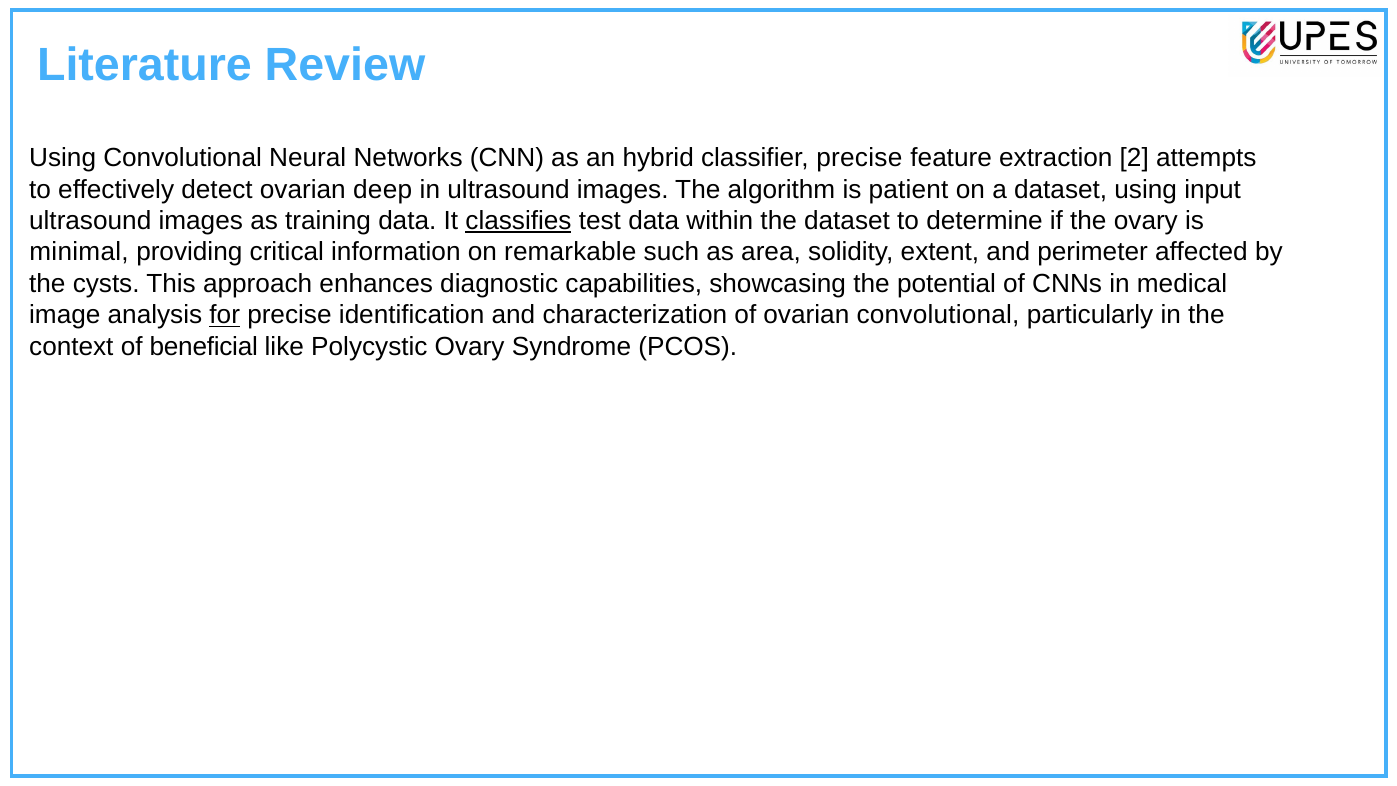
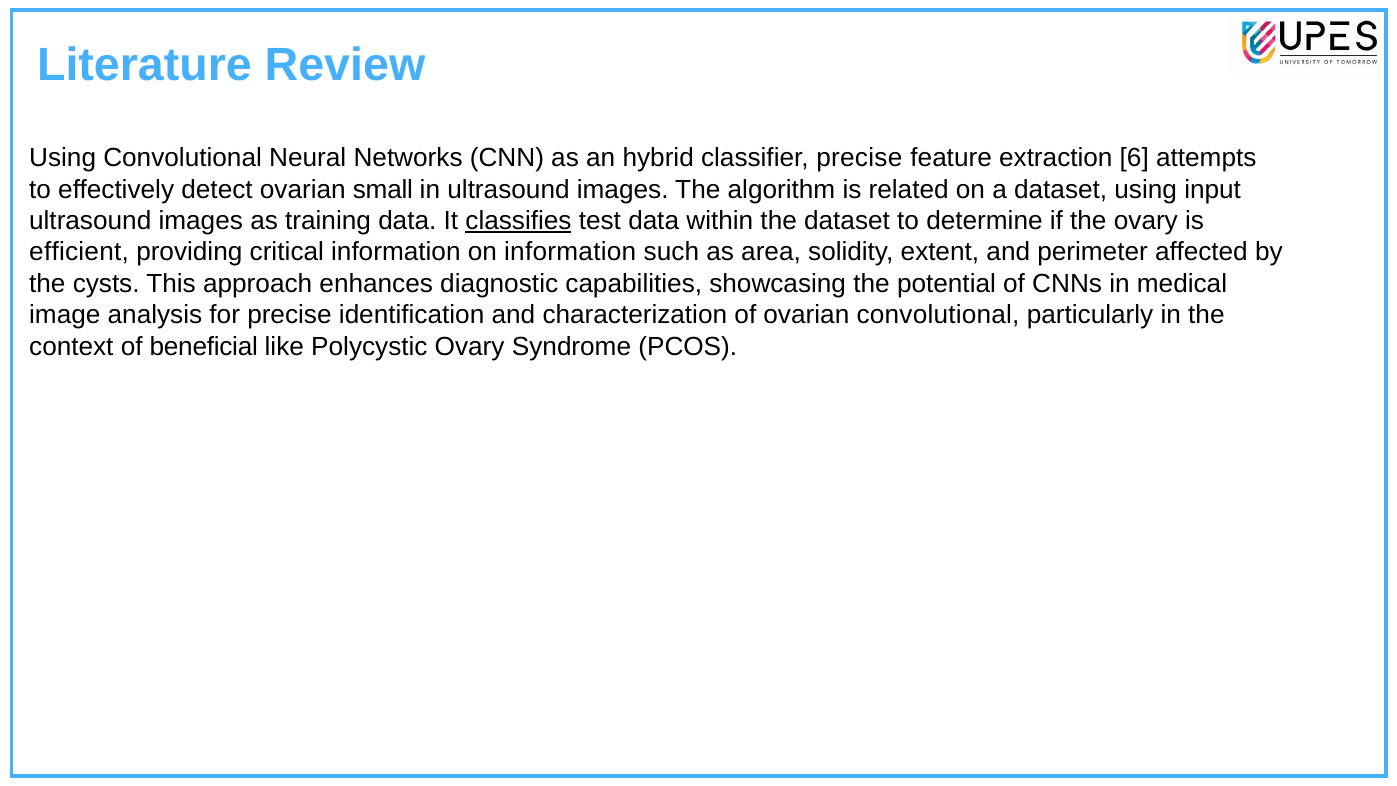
2: 2 -> 6 (1134, 158)
deep: deep -> small (383, 189)
patient: patient -> related (909, 189)
minimal: minimal -> efficient (79, 252)
on remarkable: remarkable -> information (570, 252)
for underline: present -> none (225, 315)
